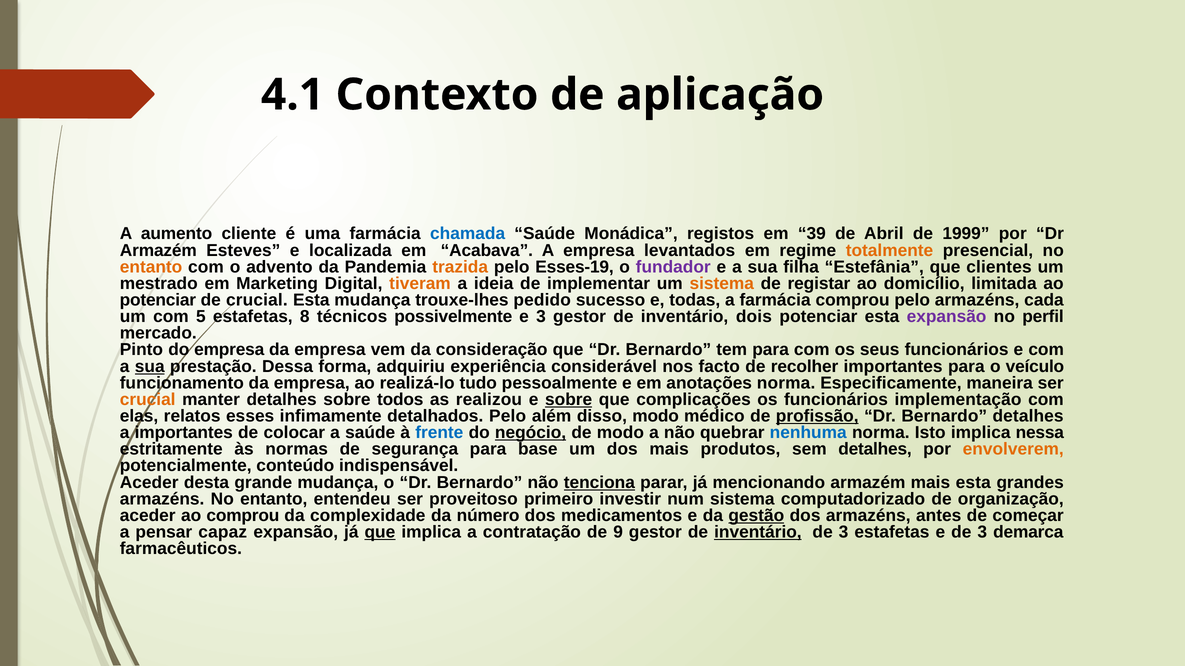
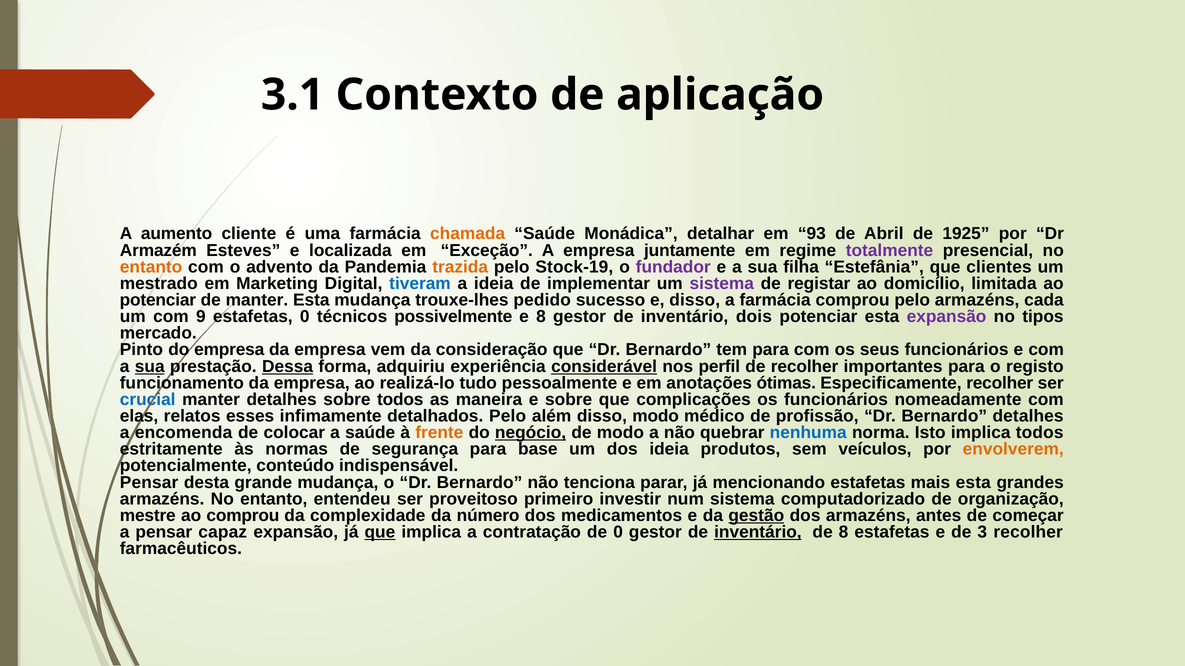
4.1: 4.1 -> 3.1 (293, 95)
chamada colour: blue -> orange (468, 234)
registos: registos -> detalhar (721, 234)
39: 39 -> 93 (812, 234)
1999: 1999 -> 1925 (966, 234)
Acabava: Acabava -> Exceção (487, 251)
levantados: levantados -> juntamente (690, 251)
totalmente colour: orange -> purple (890, 251)
Esses-19: Esses-19 -> Stock-19 (574, 267)
tiveram colour: orange -> blue (420, 284)
sistema colour: orange -> purple (722, 284)
de crucial: crucial -> manter (257, 300)
e todas: todas -> disso (695, 300)
5: 5 -> 9 (201, 317)
estafetas 8: 8 -> 0 (305, 317)
e 3: 3 -> 8 (541, 317)
perfil: perfil -> tipos (1043, 317)
Dessa underline: none -> present (288, 367)
considerável underline: none -> present (604, 367)
facto: facto -> perfil (719, 367)
veículo: veículo -> registo (1035, 367)
anotações norma: norma -> ótimas (786, 383)
Especificamente maneira: maneira -> recolher (1000, 383)
crucial colour: orange -> blue (148, 400)
realizou: realizou -> maneira (489, 400)
sobre underline: present -> none (569, 400)
implementação: implementação -> nomeadamente (958, 400)
profissão underline: present -> none (817, 416)
a importantes: importantes -> encomenda (184, 433)
frente colour: blue -> orange (439, 433)
implica nessa: nessa -> todos (1040, 433)
dos mais: mais -> ideia (669, 450)
sem detalhes: detalhes -> veículos (875, 450)
Aceder: Aceder -> Pensar (149, 483)
tenciona underline: present -> none (599, 483)
mencionando armazém: armazém -> estafetas (868, 483)
aceder: aceder -> mestre (148, 516)
de 9: 9 -> 0 (618, 533)
3: 3 -> 8 (844, 533)
3 demarca: demarca -> recolher (1028, 533)
